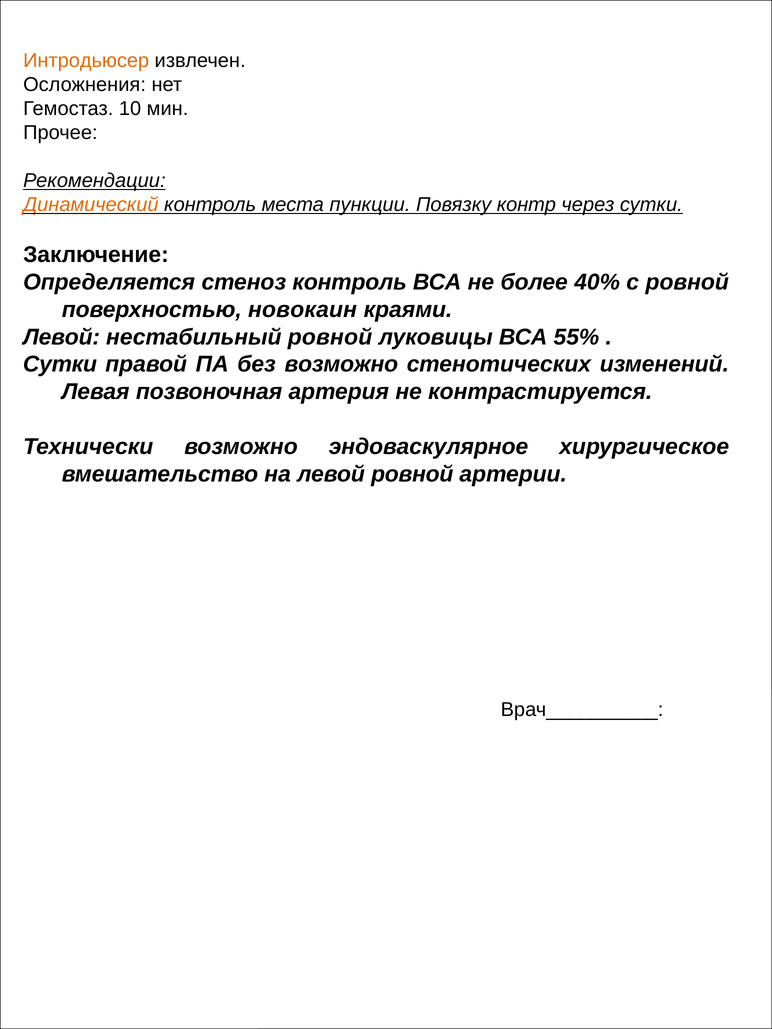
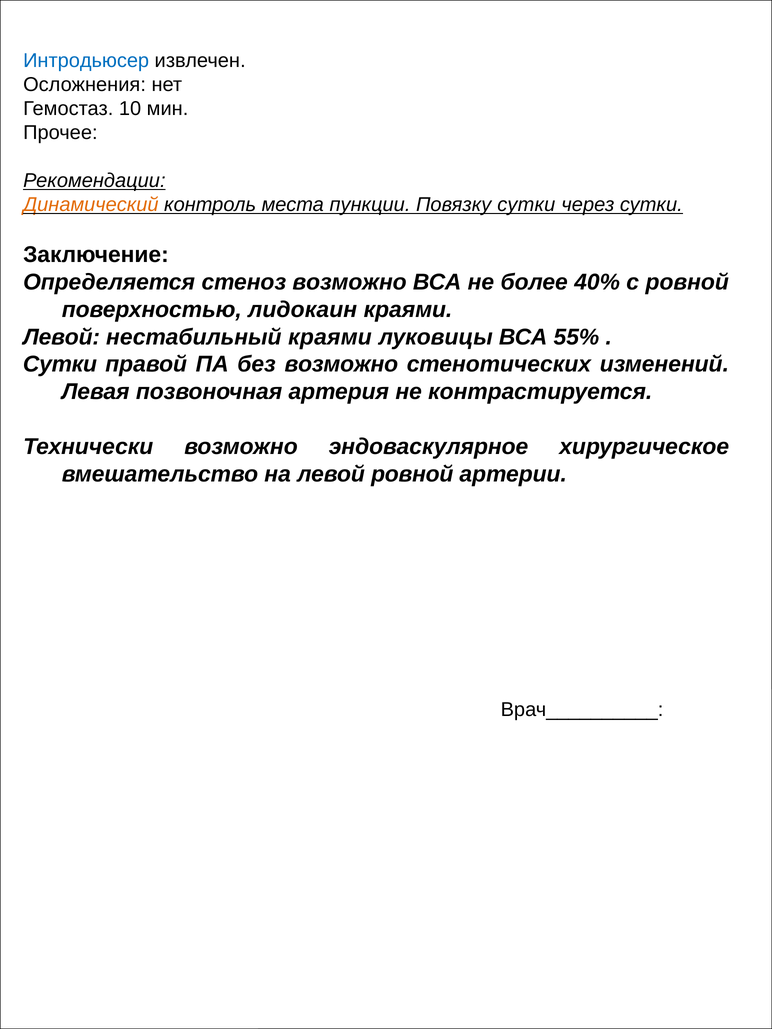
Интродьюсер colour: orange -> blue (86, 61)
Повязку контр: контр -> сутки (526, 205)
стеноз контроль: контроль -> возможно (350, 282)
новокаин: новокаин -> лидокаин (303, 310)
нестабильный ровной: ровной -> краями (330, 337)
